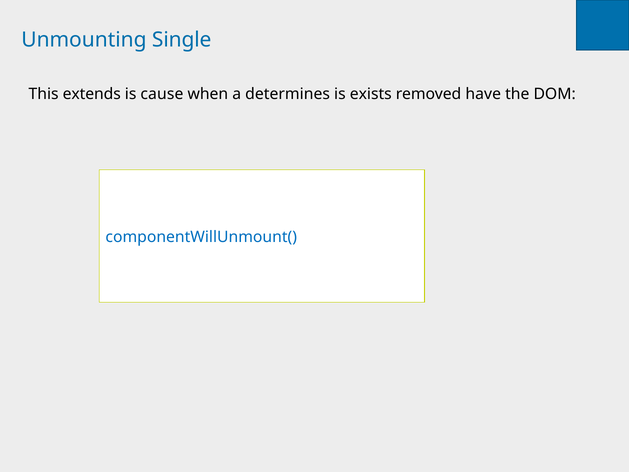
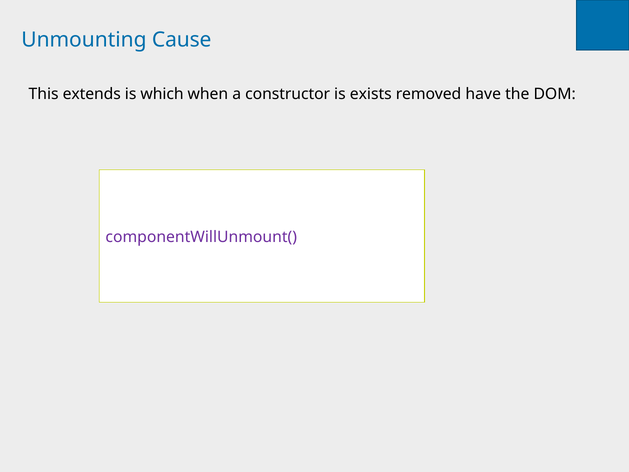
Single: Single -> Cause (182, 40)
cause: cause -> which (162, 94)
determines: determines -> constructor (288, 94)
componentWillUnmount( colour: blue -> purple (201, 237)
